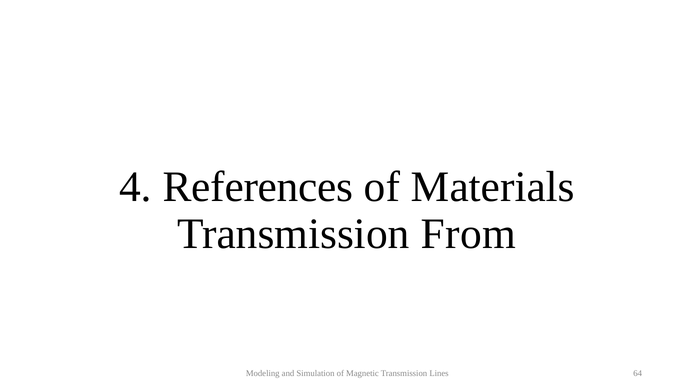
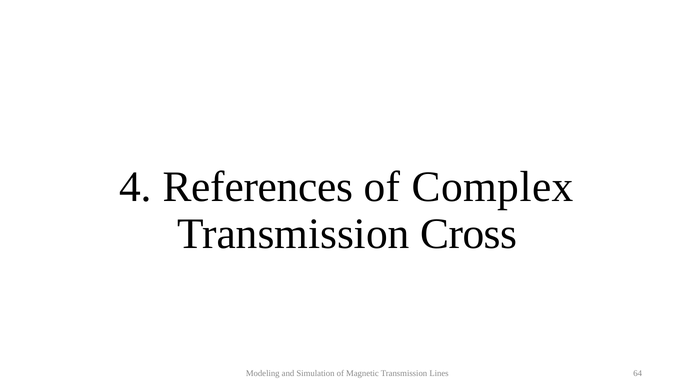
Materials: Materials -> Complex (493, 187)
From: From -> Cross (469, 234)
